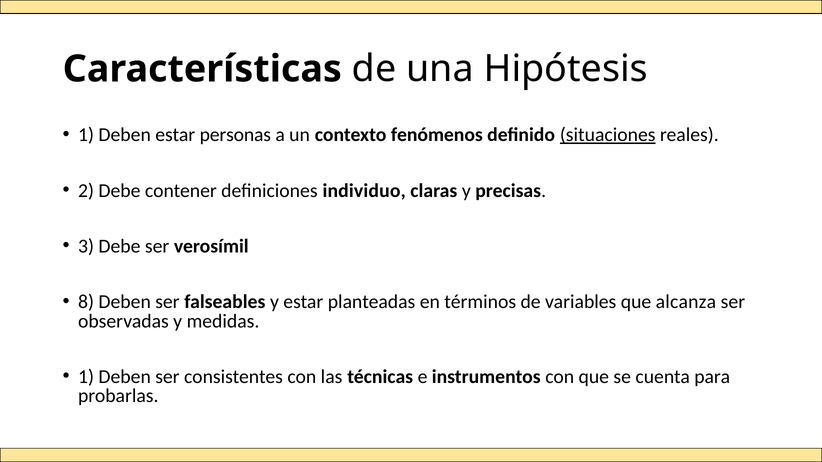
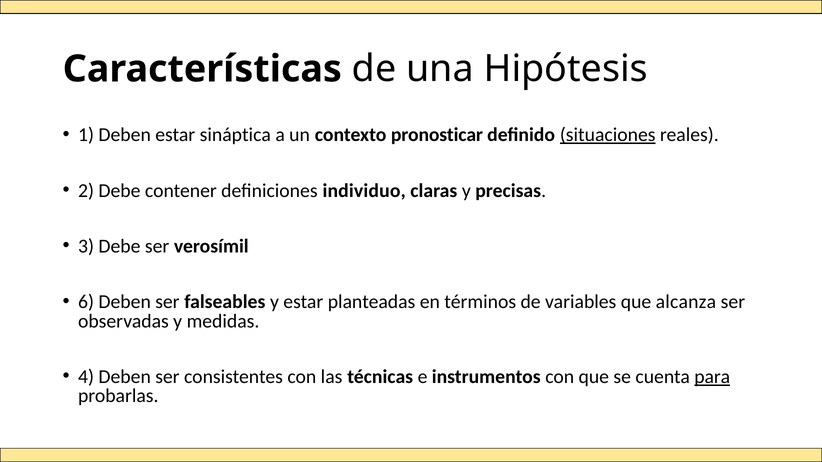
personas: personas -> sináptica (235, 135)
fenómenos: fenómenos -> pronosticar (437, 135)
8: 8 -> 6 (86, 302)
1: 1 -> 4 (86, 377)
para underline: none -> present (712, 377)
